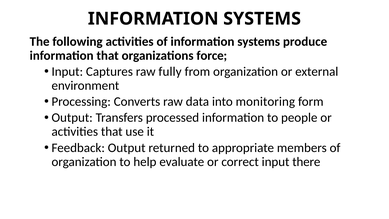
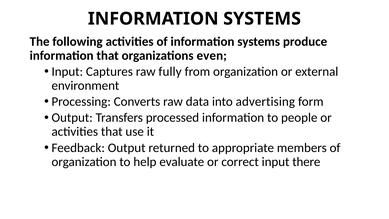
force: force -> even (212, 55)
monitoring: monitoring -> advertising (265, 102)
